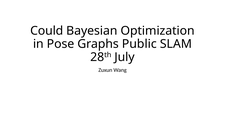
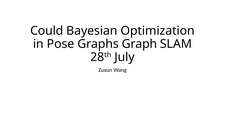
Public: Public -> Graph (139, 44)
